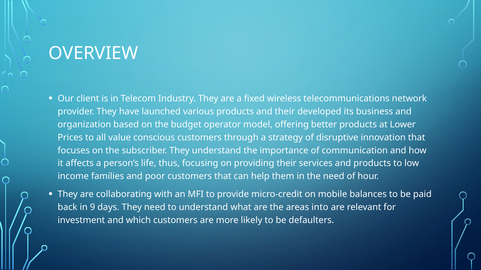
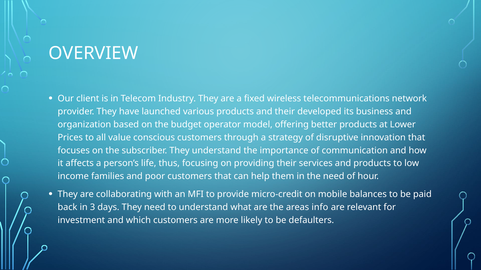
9: 9 -> 3 (93, 208)
into: into -> info (320, 208)
